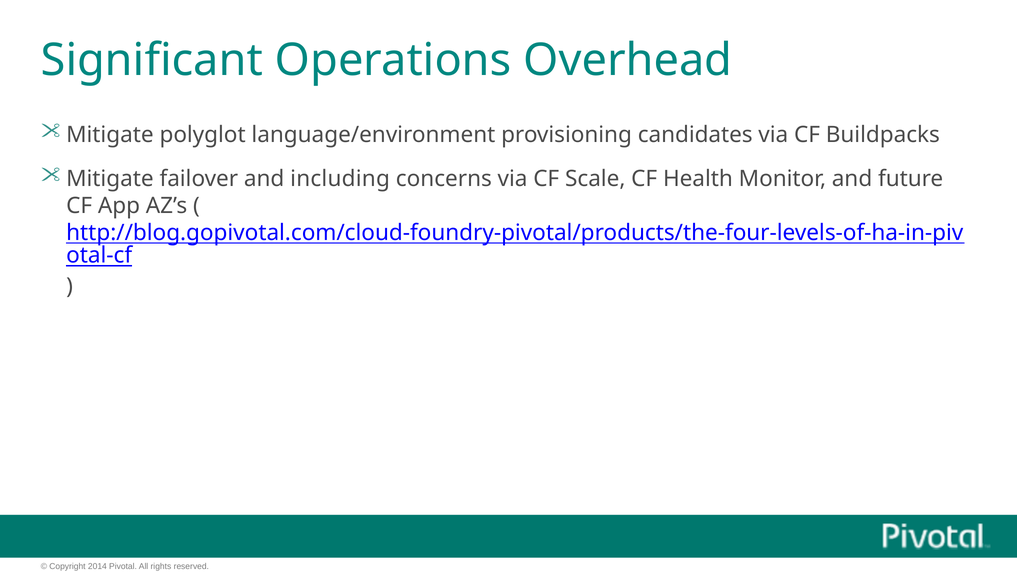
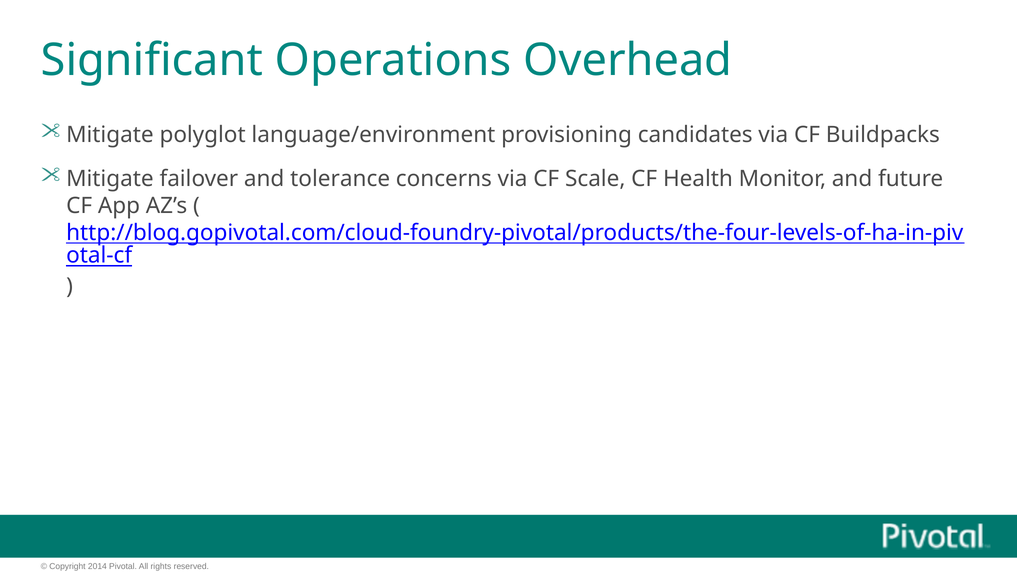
including: including -> tolerance (340, 179)
